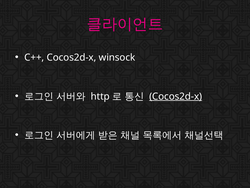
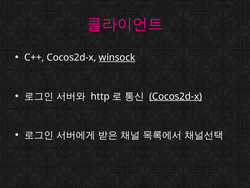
winsock underline: none -> present (117, 57)
